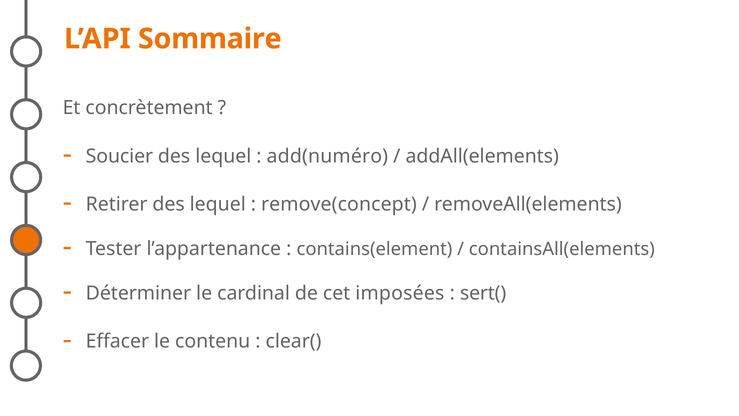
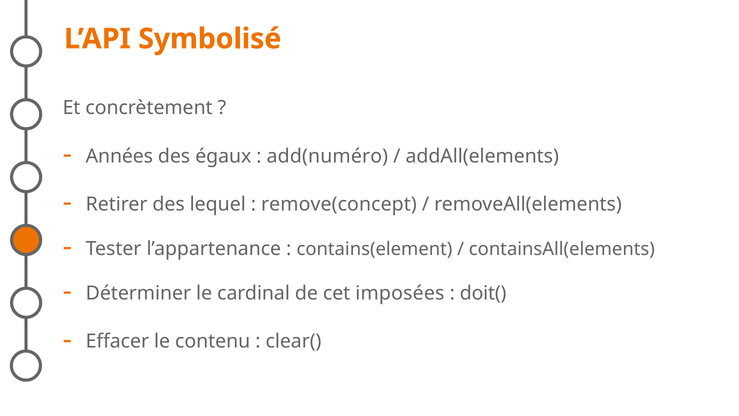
Sommaire: Sommaire -> Symbolisé (210, 39)
Soucier: Soucier -> Années (119, 156)
lequel: lequel -> égaux (223, 156)
sert(: sert( -> doit( (483, 293)
